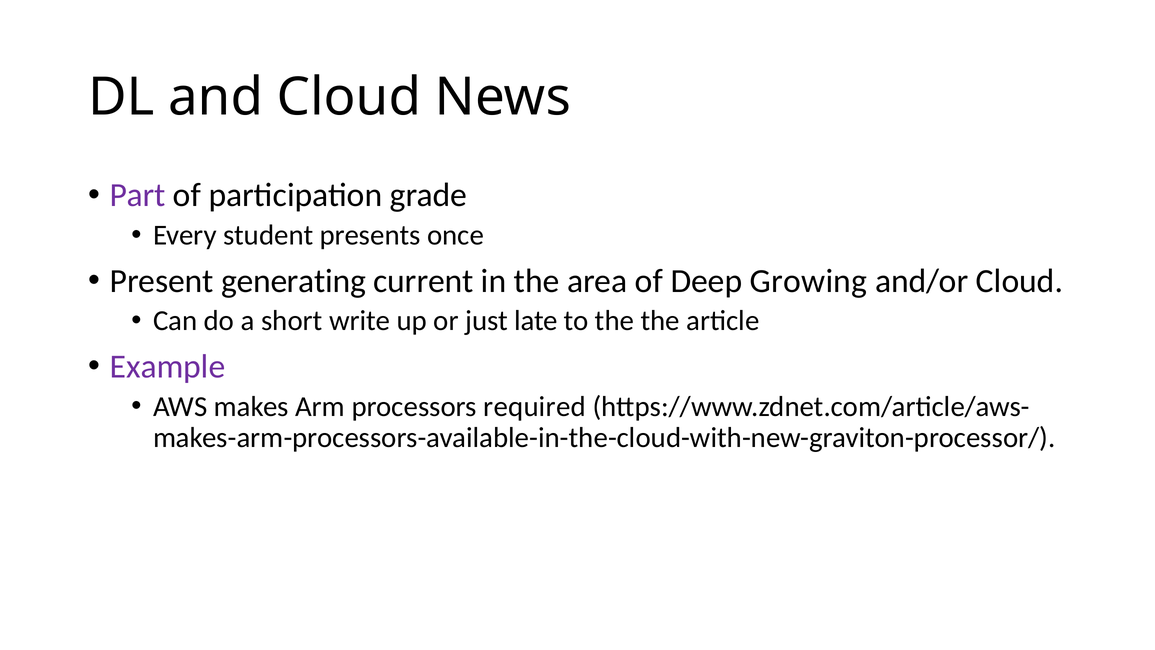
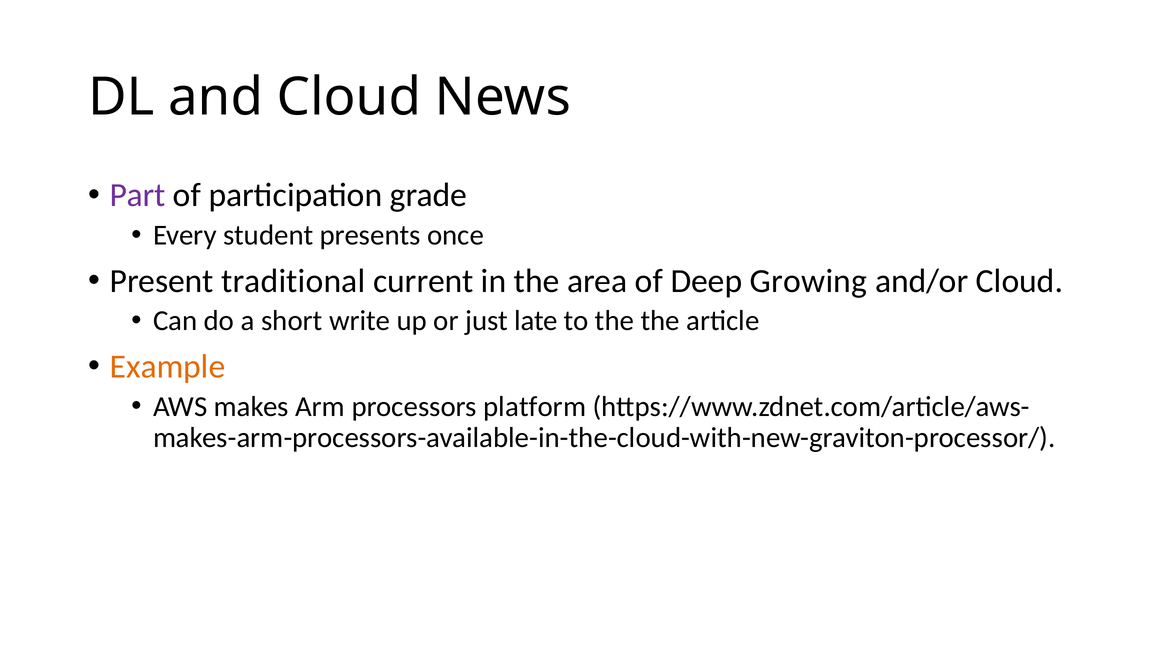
generating: generating -> traditional (293, 281)
Example colour: purple -> orange (168, 366)
required: required -> platform (535, 406)
